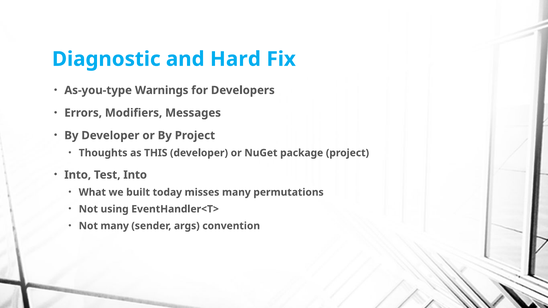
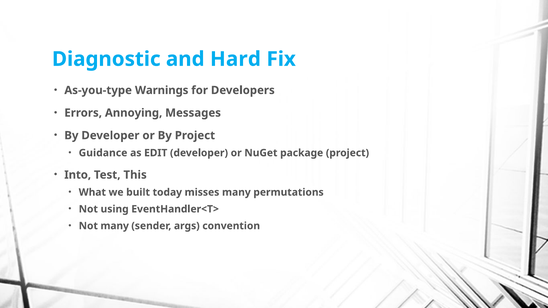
Modifiers: Modifiers -> Annoying (134, 113)
Thoughts: Thoughts -> Guidance (103, 153)
THIS: THIS -> EDIT (156, 153)
Test Into: Into -> This (135, 175)
